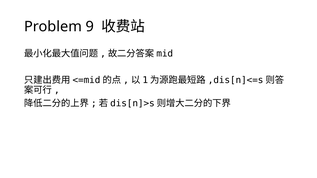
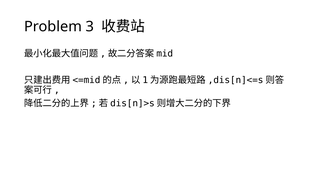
9: 9 -> 3 (90, 27)
